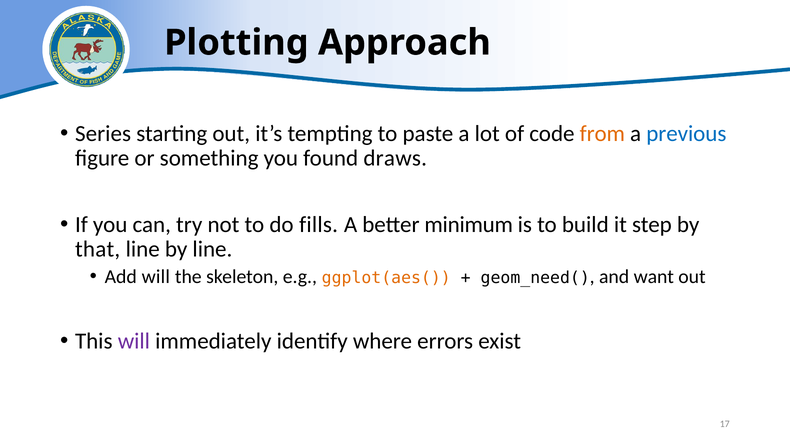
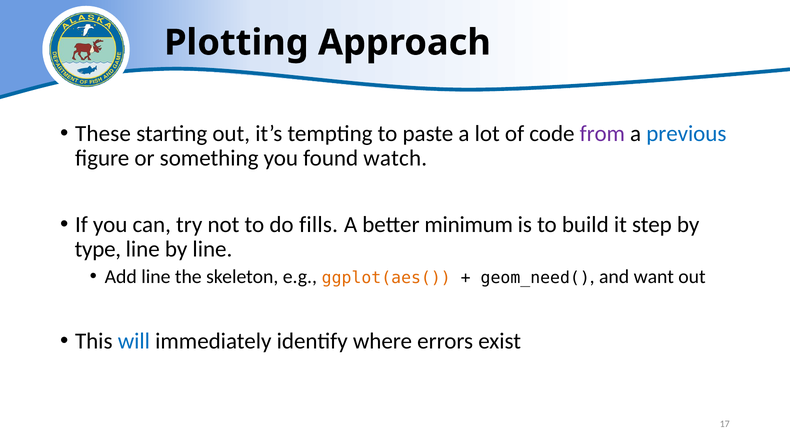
Series: Series -> These (103, 134)
from colour: orange -> purple (602, 134)
draws: draws -> watch (395, 158)
that: that -> type (98, 250)
Add will: will -> line (156, 277)
will colour: purple -> blue (134, 341)
